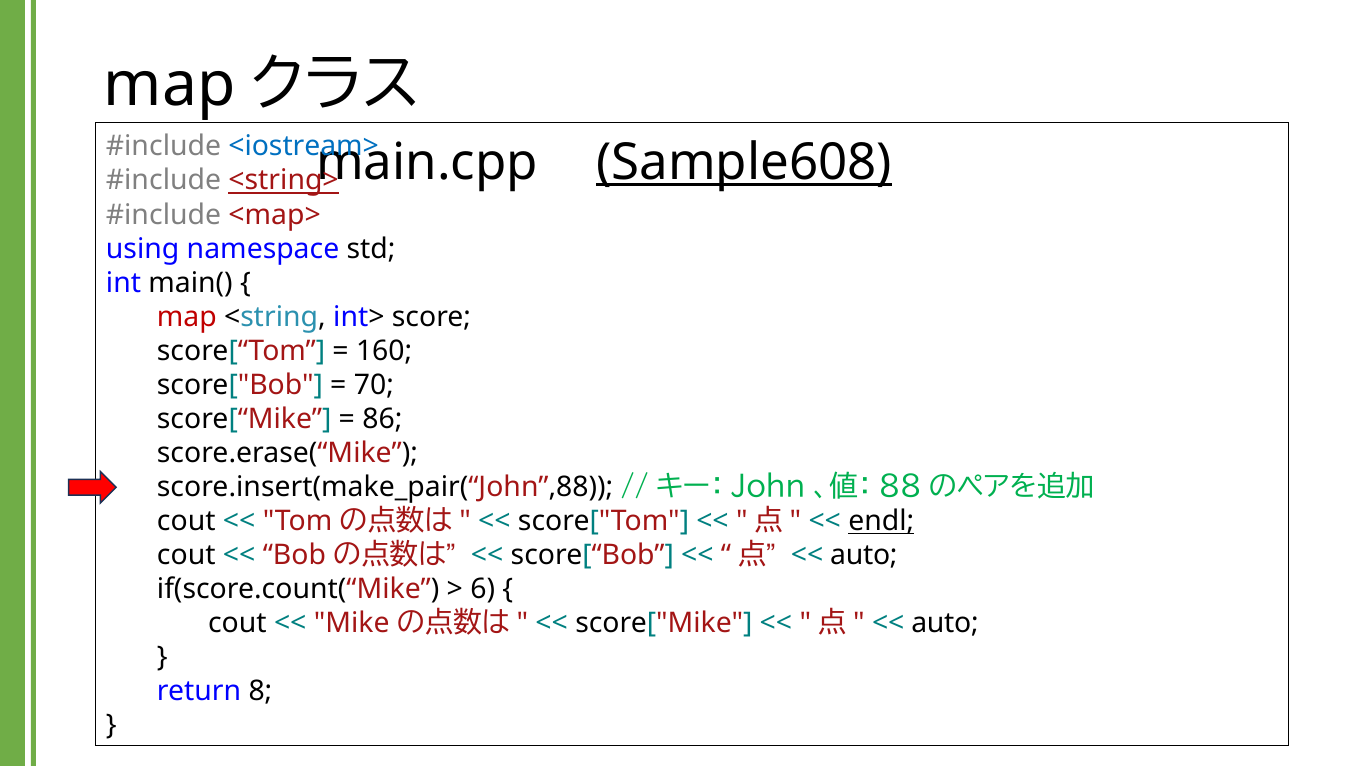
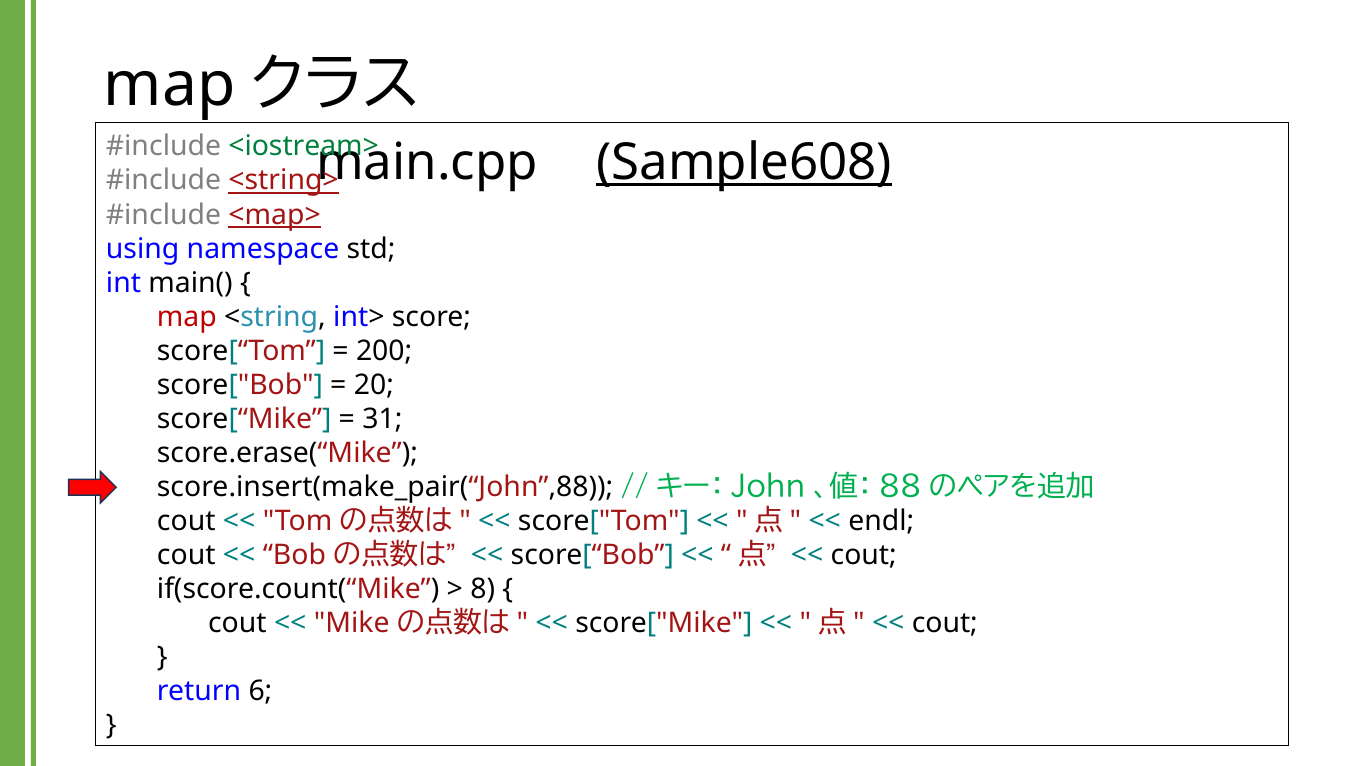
<iostream> colour: blue -> green (304, 146)
<map> underline: none -> present (275, 215)
160: 160 -> 200 (384, 351)
70: 70 -> 20 (374, 385)
86: 86 -> 31 (382, 419)
endl underline: present -> none (881, 521)
auto: auto -> cout (864, 555)
6: 6 -> 8 (483, 589)
auto: auto -> cout (945, 623)
8: 8 -> 6 (260, 691)
